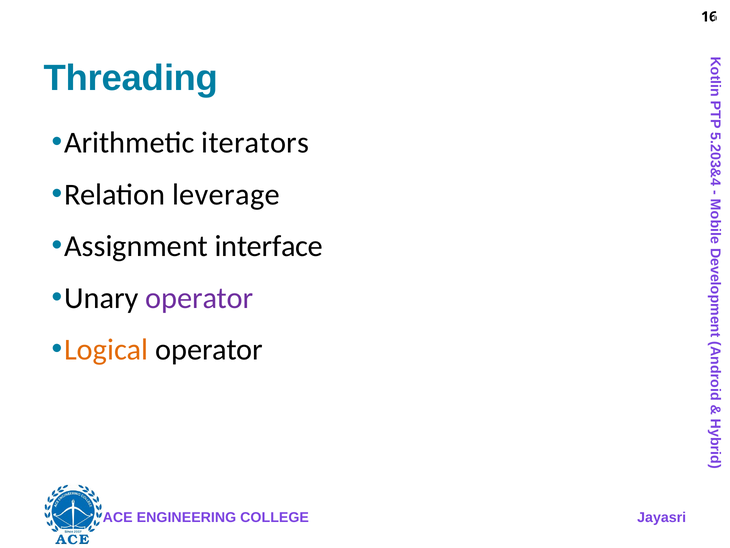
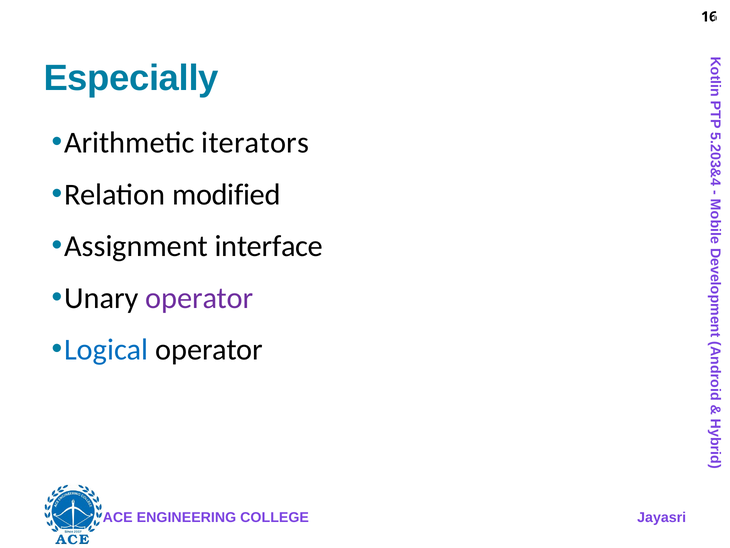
Threading: Threading -> Especially (131, 78)
leverage: leverage -> modified (226, 194)
Logical colour: orange -> blue (106, 350)
